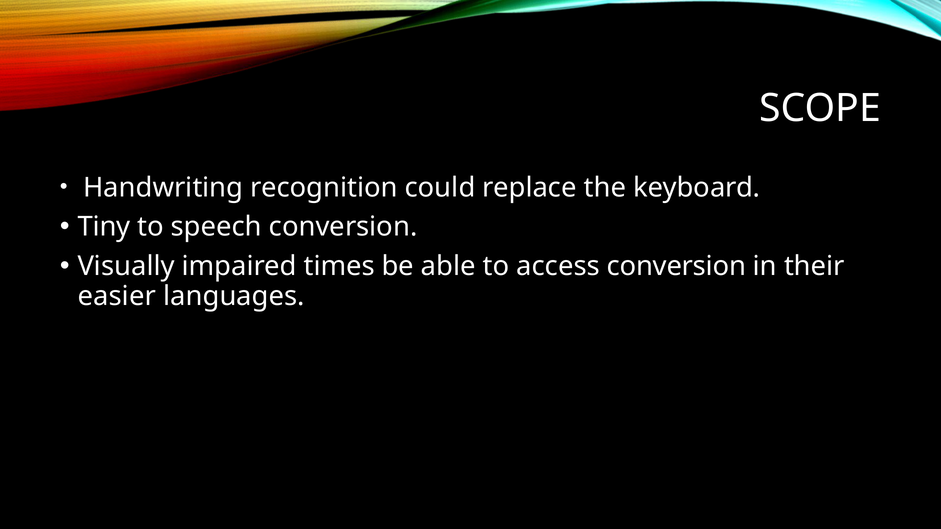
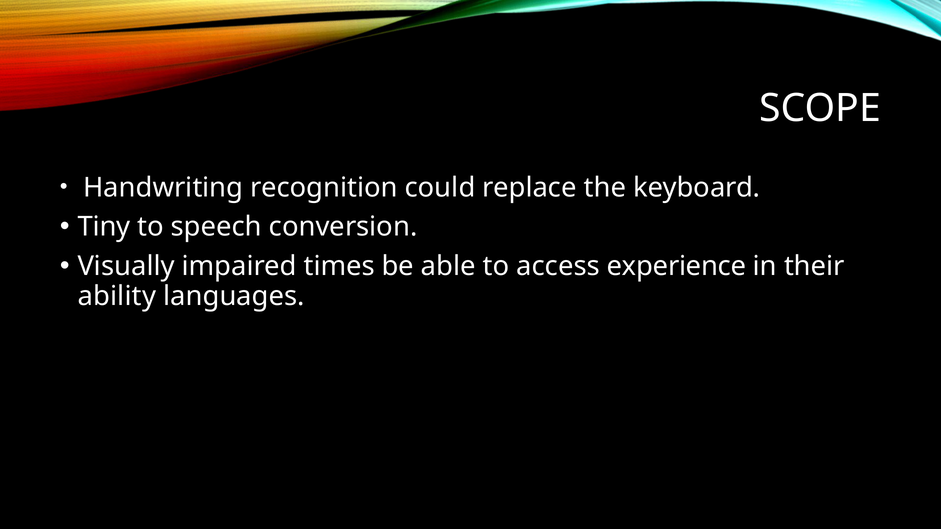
access conversion: conversion -> experience (676, 266)
easier: easier -> ability (117, 296)
